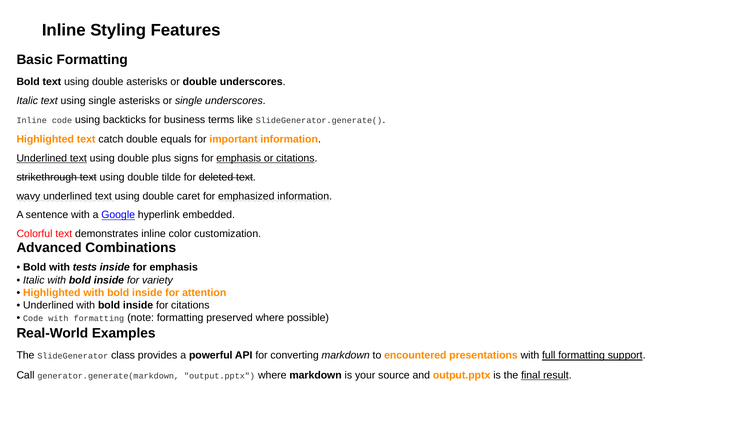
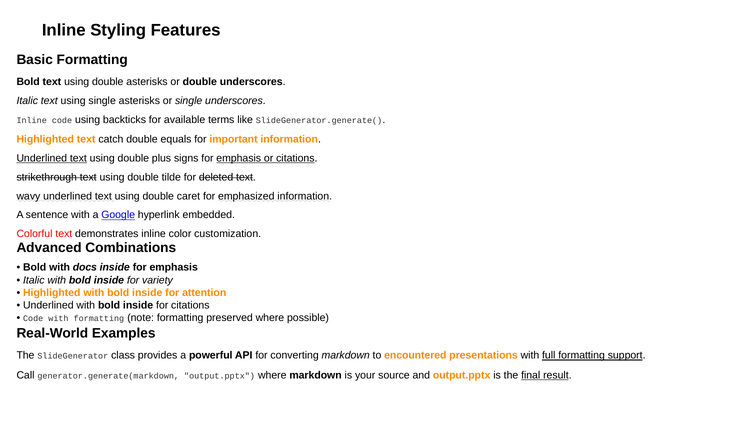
business: business -> available (185, 120)
tests: tests -> docs (85, 268)
